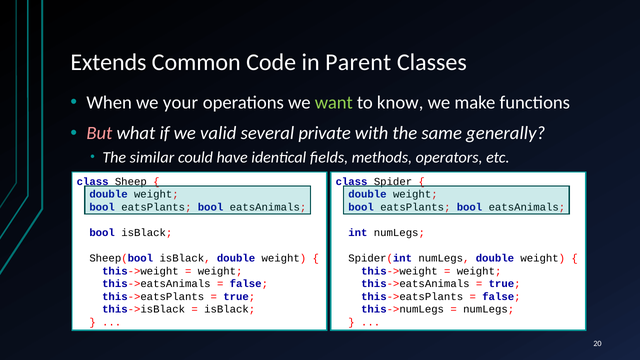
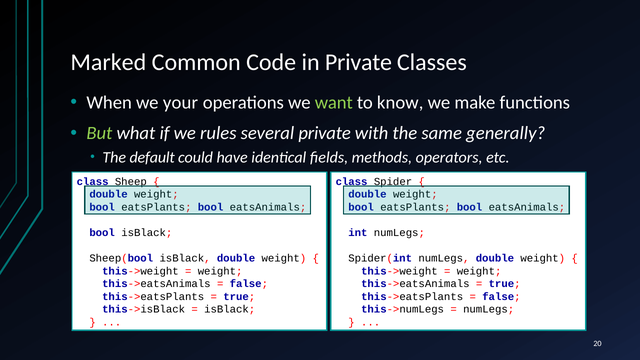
Extends: Extends -> Marked (108, 62)
in Parent: Parent -> Private (358, 62)
But colour: pink -> light green (99, 133)
valid: valid -> rules (218, 133)
similar: similar -> default (152, 157)
